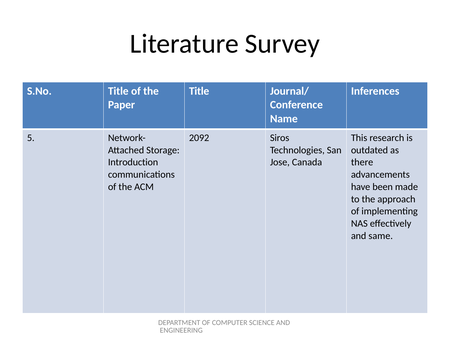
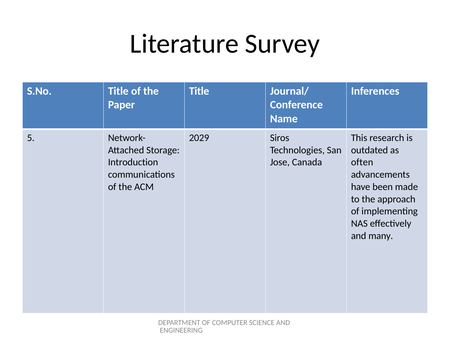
2092: 2092 -> 2029 (199, 138)
there: there -> often (362, 162)
same: same -> many (381, 235)
